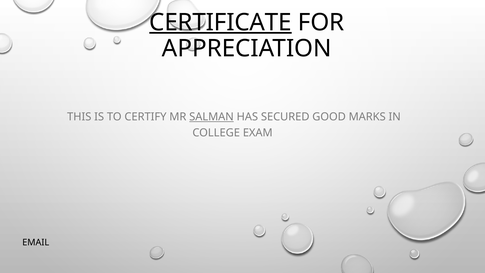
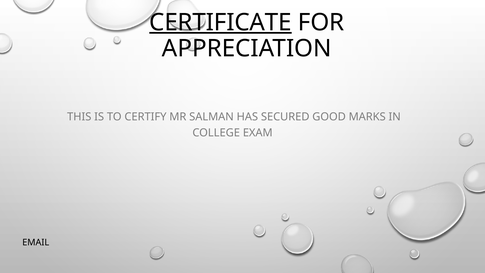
SALMAN underline: present -> none (211, 117)
